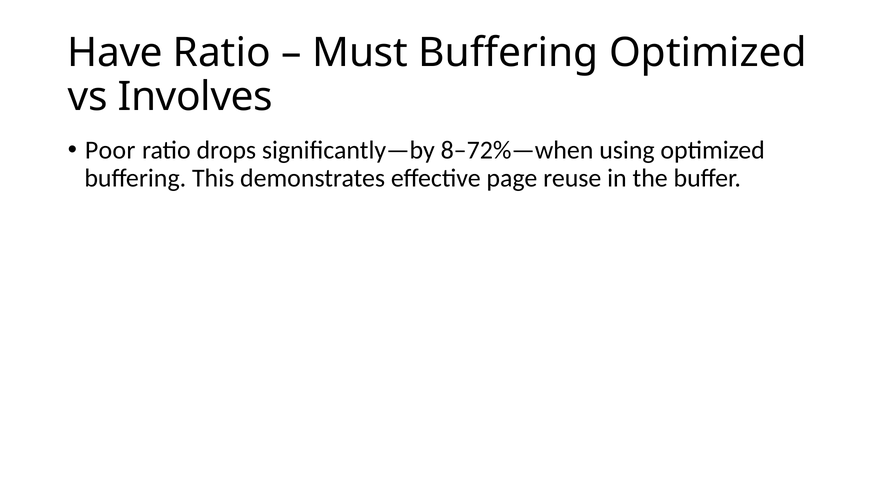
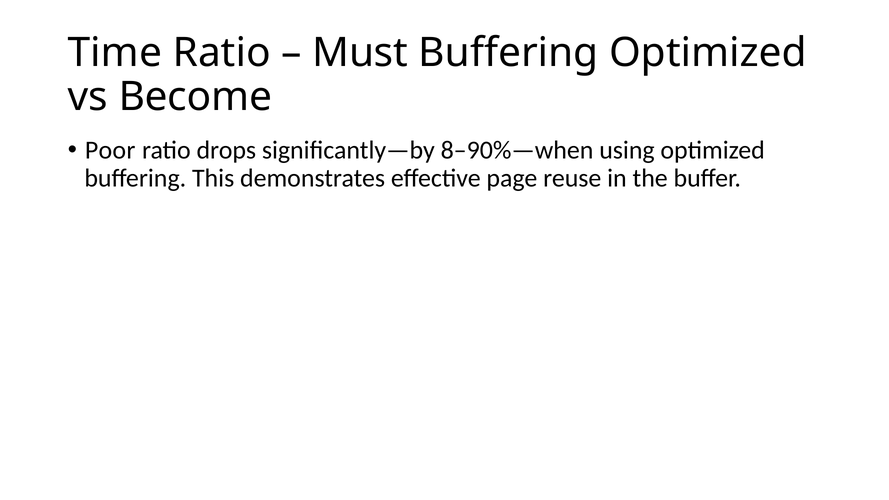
Have: Have -> Time (115, 53)
Involves: Involves -> Become (195, 97)
8–72%—when: 8–72%—when -> 8–90%—when (517, 150)
